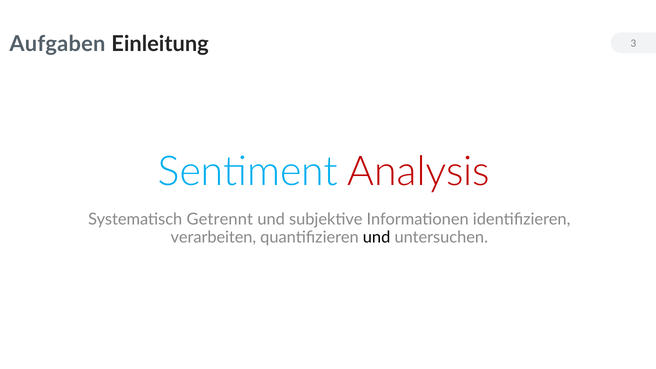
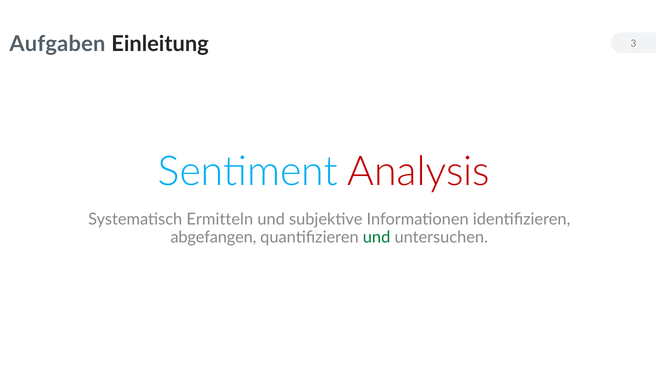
Getrennt: Getrennt -> Ermitteln (220, 219)
verarbeiten: verarbeiten -> abgefangen (213, 237)
und colour: black -> green (377, 237)
